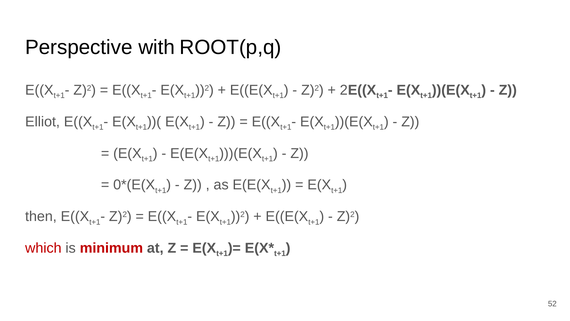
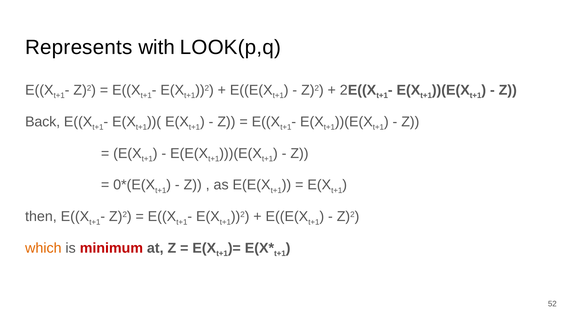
Perspective: Perspective -> Represents (79, 47)
ROOT(p,q: ROOT(p,q -> LOOK(p,q (230, 47)
Elliot: Elliot -> Back (43, 122)
which colour: red -> orange (43, 248)
